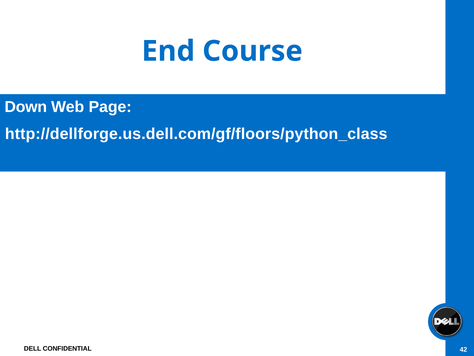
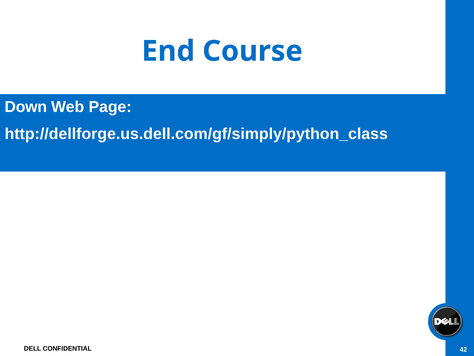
http://dellforge.us.dell.com/gf/floors/python_class: http://dellforge.us.dell.com/gf/floors/python_class -> http://dellforge.us.dell.com/gf/simply/python_class (196, 134)
